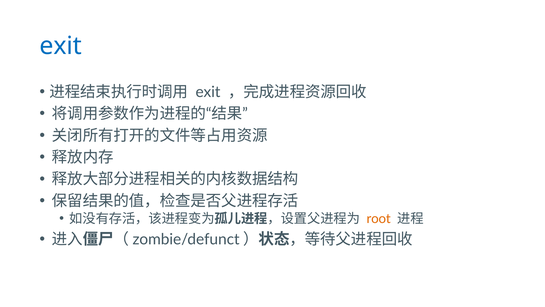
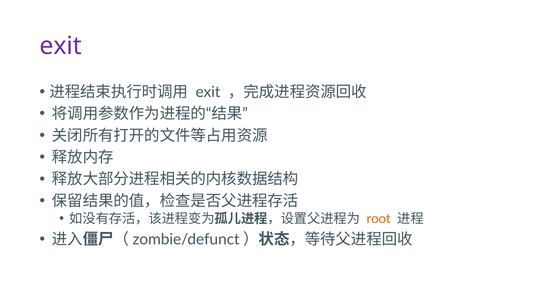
exit colour: blue -> purple (61, 46)
